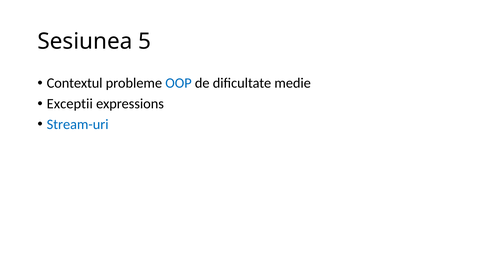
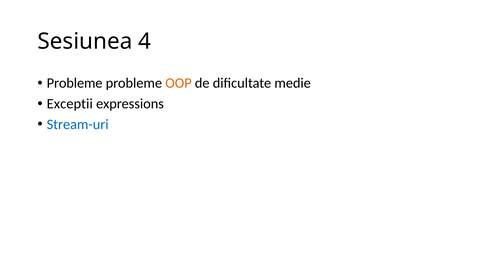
5: 5 -> 4 (145, 41)
Contextul: Contextul -> Probleme (75, 83)
OOP colour: blue -> orange (178, 83)
